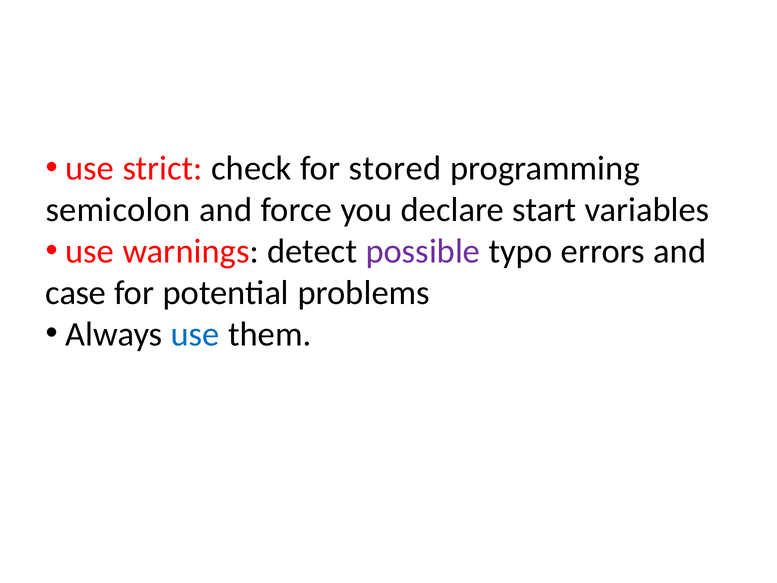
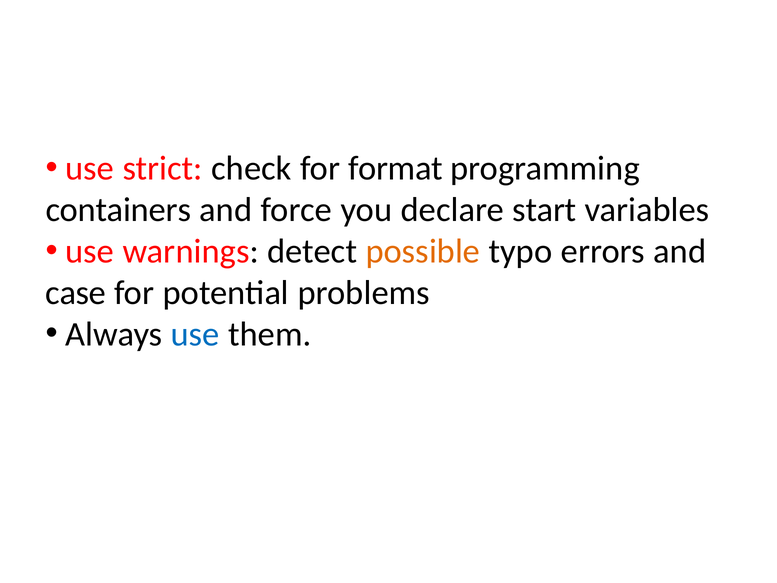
stored: stored -> format (395, 168)
semicolon: semicolon -> containers (118, 210)
possible colour: purple -> orange (423, 251)
